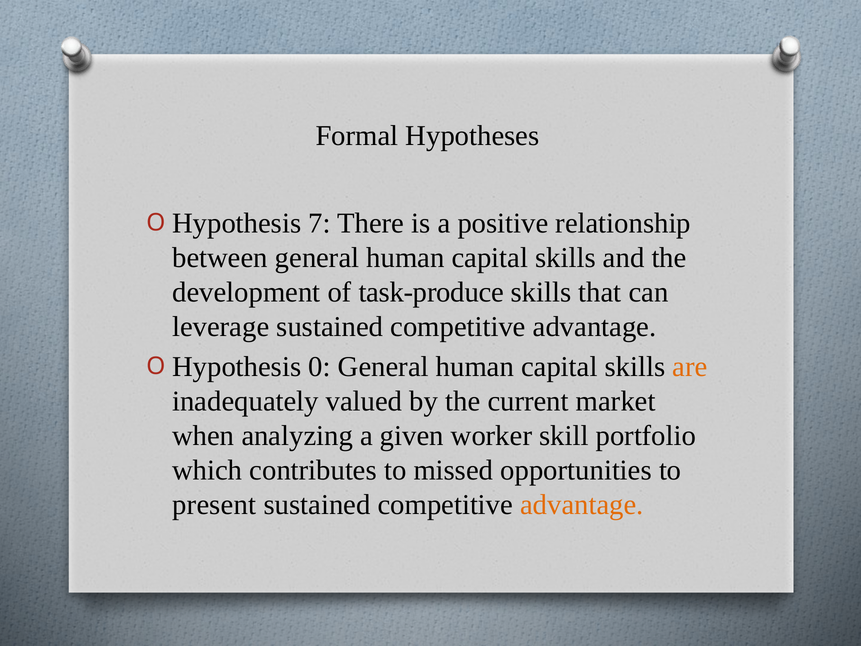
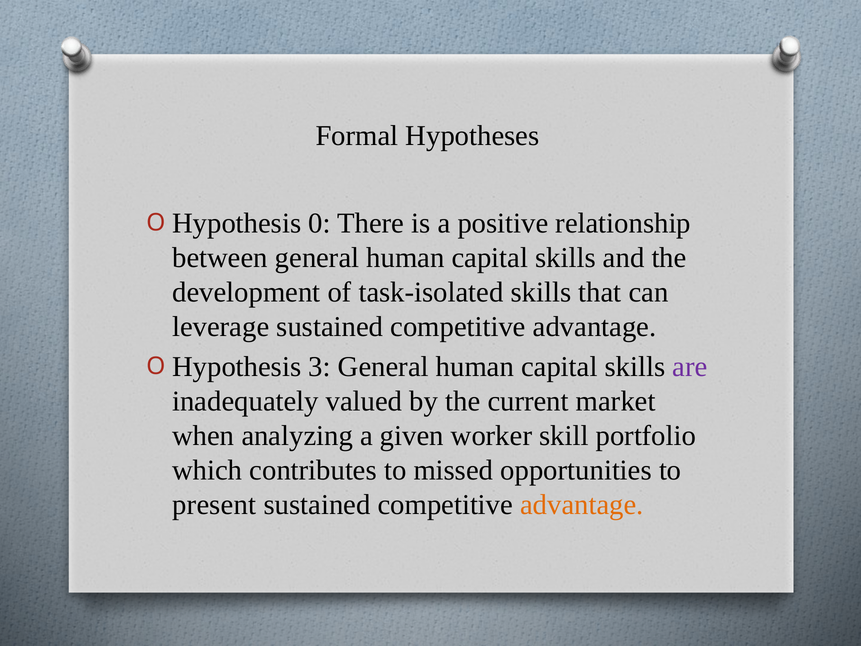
7: 7 -> 0 (320, 223)
task-produce: task-produce -> task-isolated (431, 292)
0: 0 -> 3 (320, 367)
are colour: orange -> purple (690, 367)
